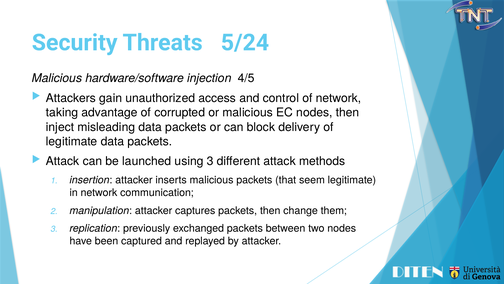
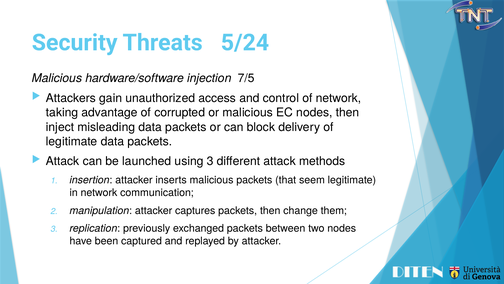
4/5: 4/5 -> 7/5 (246, 78)
